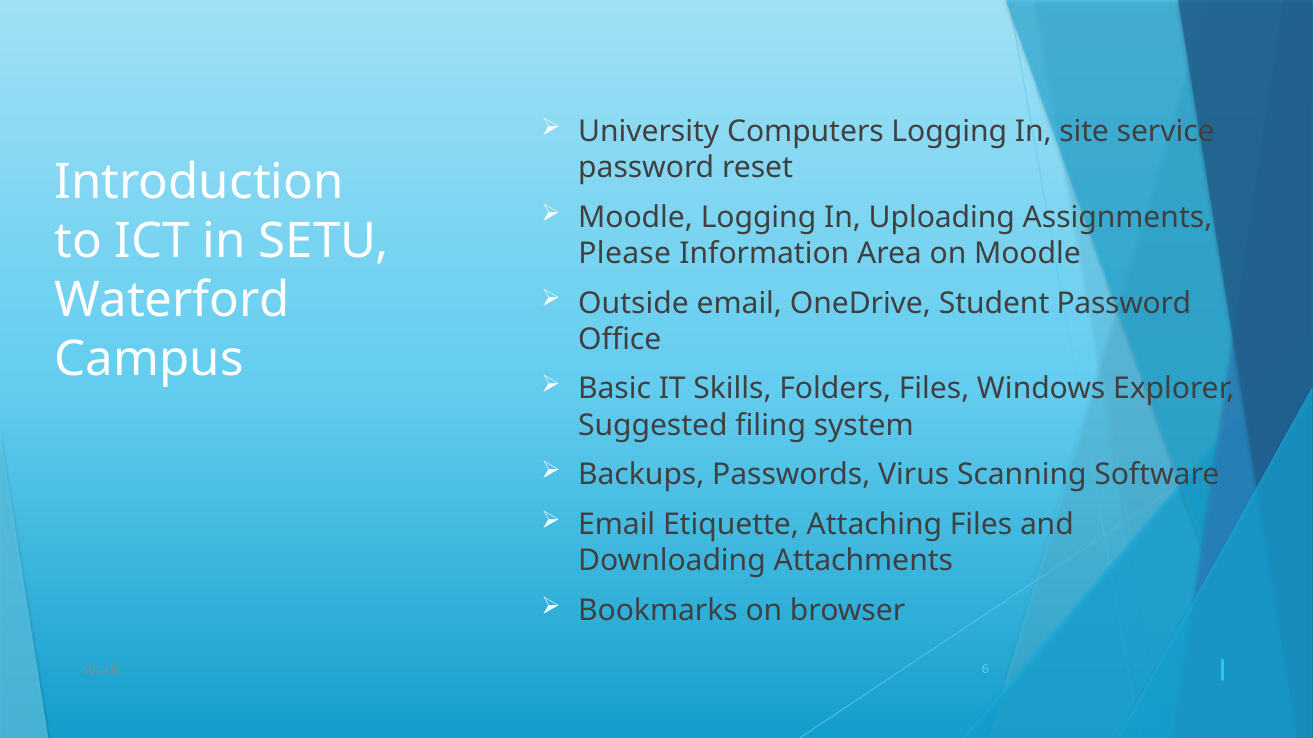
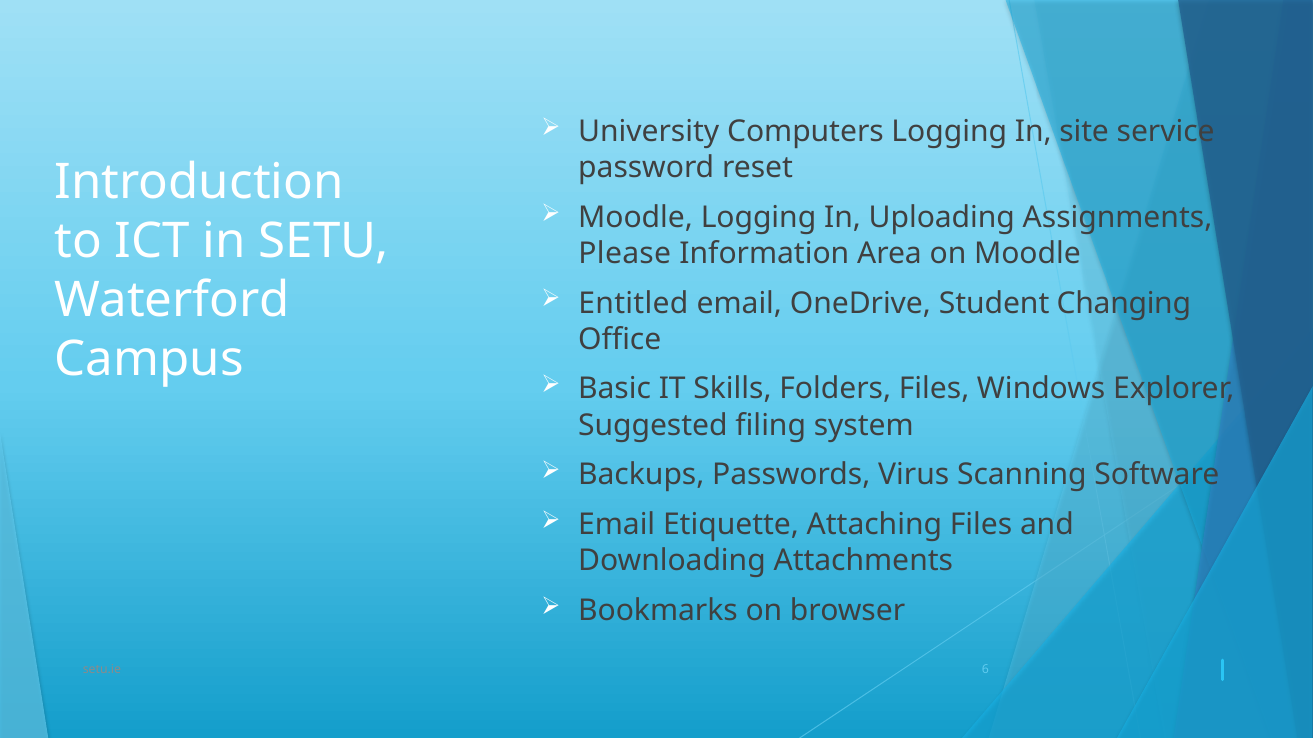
Outside: Outside -> Entitled (633, 303)
Student Password: Password -> Changing (1124, 303)
